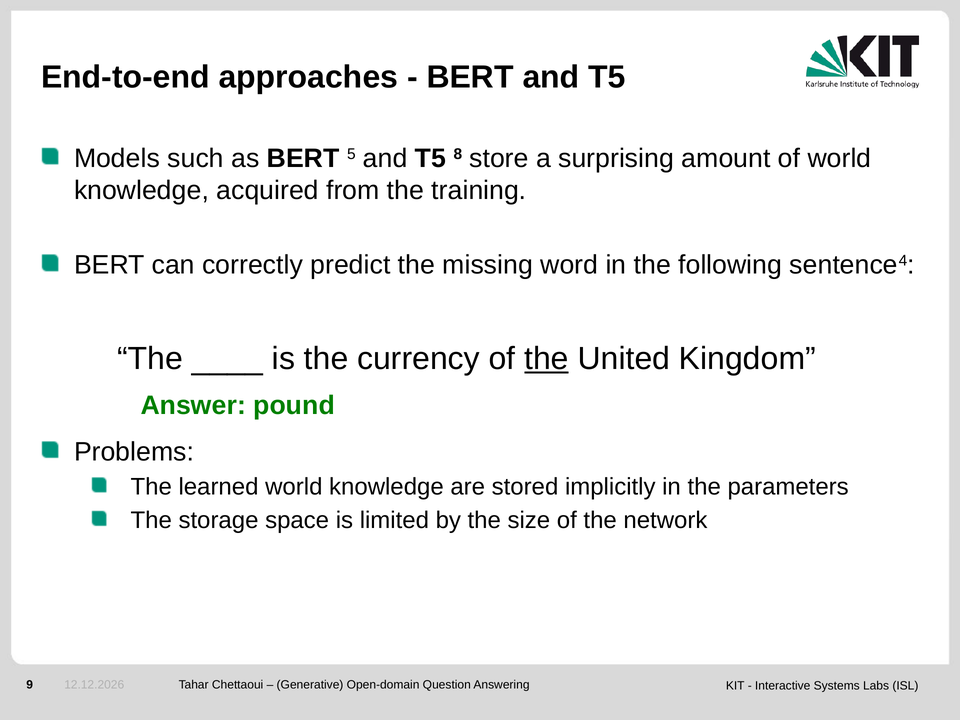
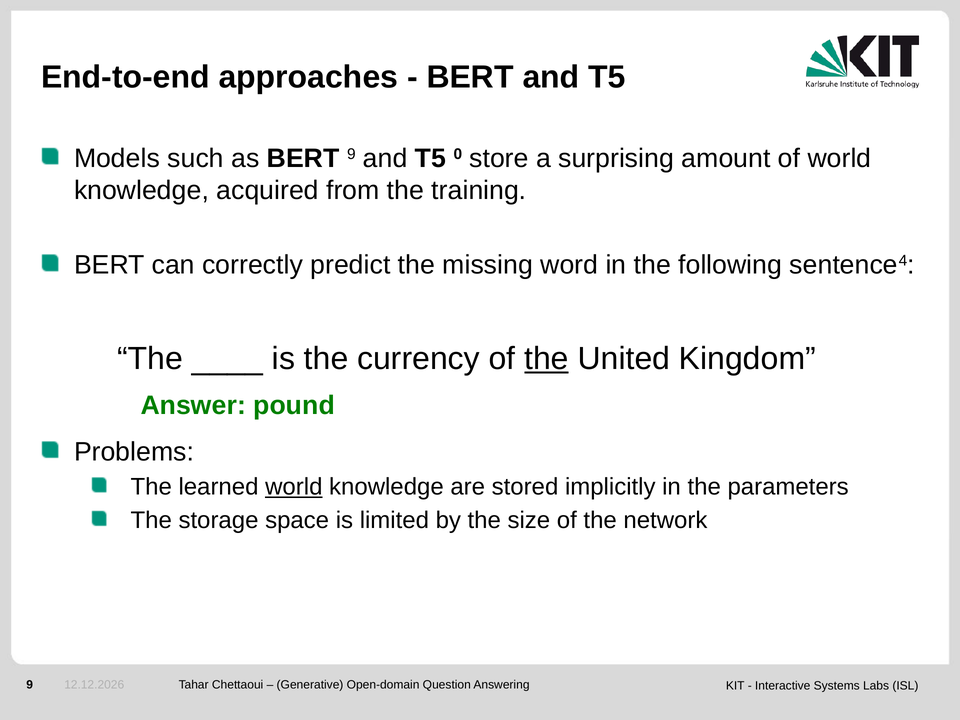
BERT 5: 5 -> 9 (351, 154)
8: 8 -> 0 (458, 154)
world underline: none -> present (294, 487)
